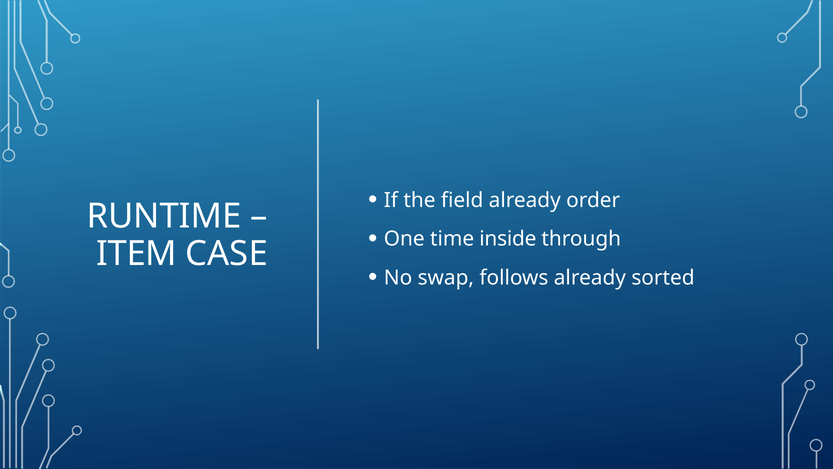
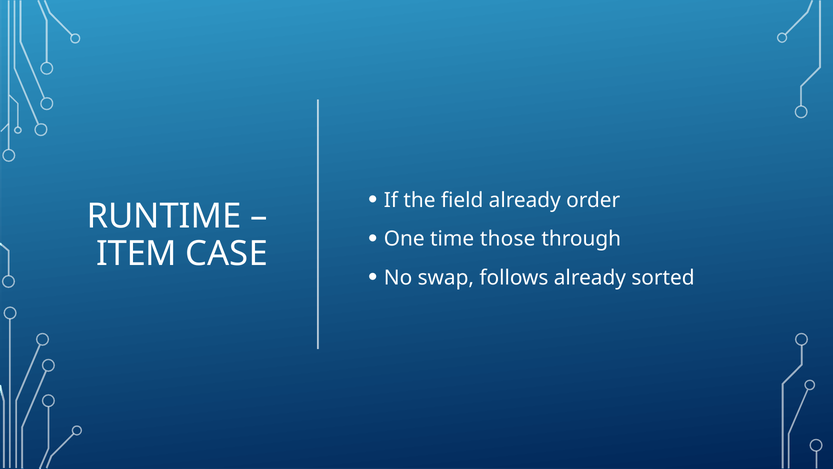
inside: inside -> those (508, 239)
